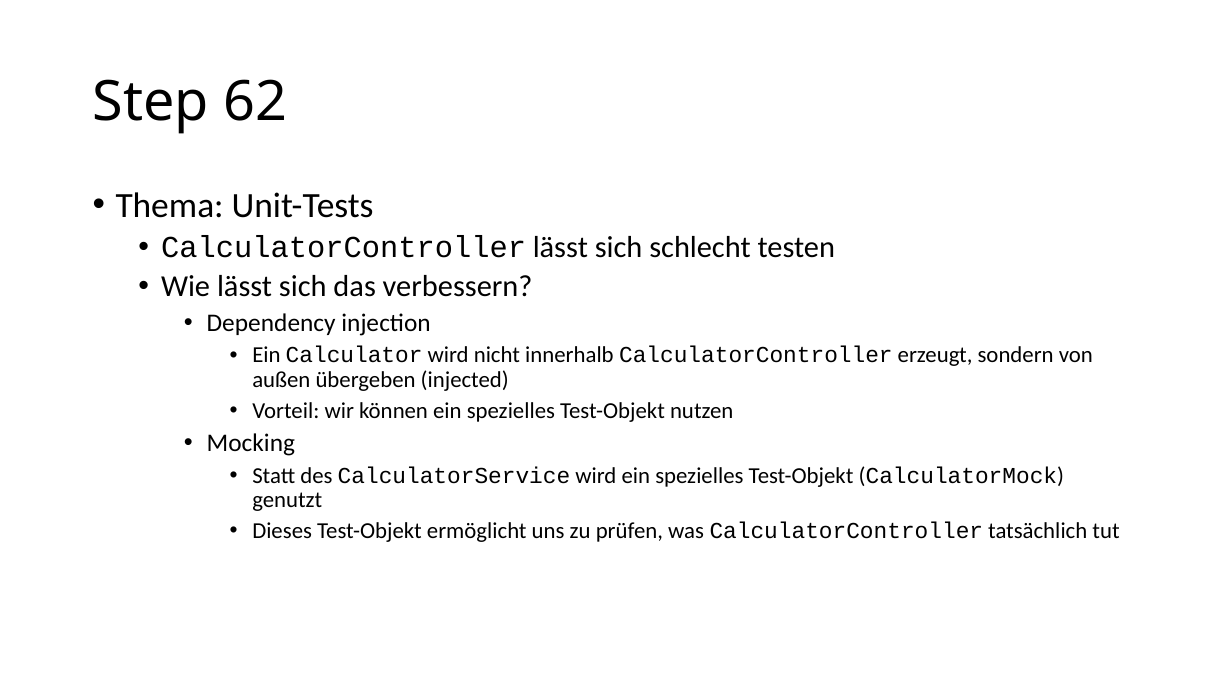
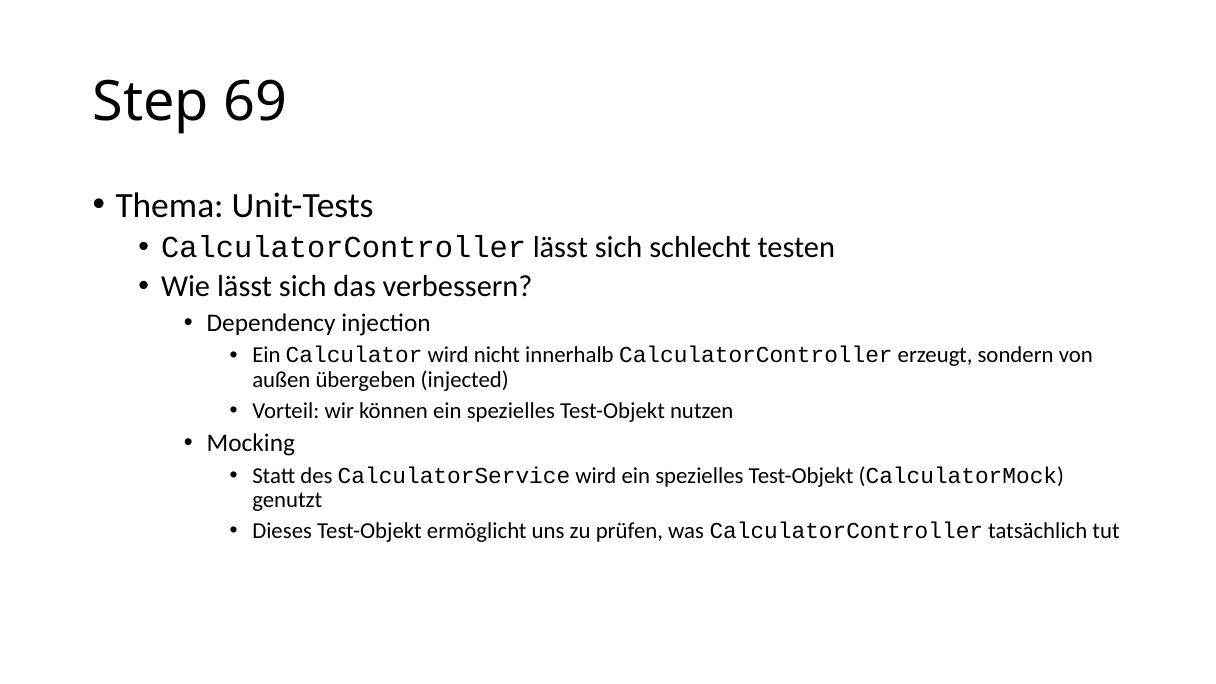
62: 62 -> 69 (255, 102)
